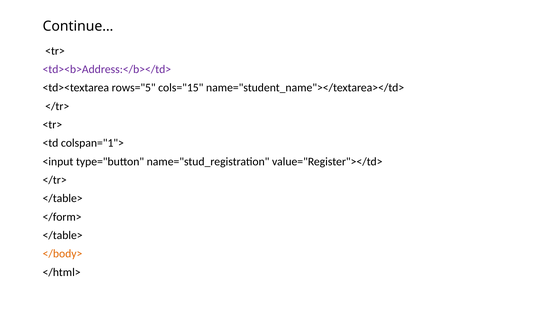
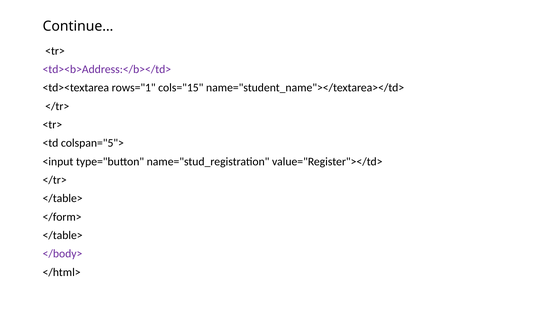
rows="5: rows="5 -> rows="1 (134, 88)
colspan="1">: colspan="1"> -> colspan="5"> (92, 143)
</body> colour: orange -> purple (62, 253)
